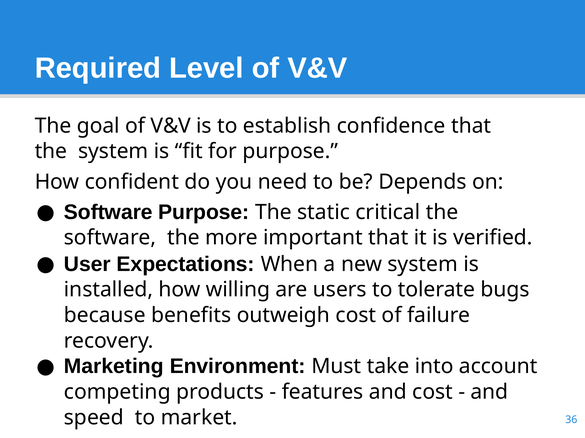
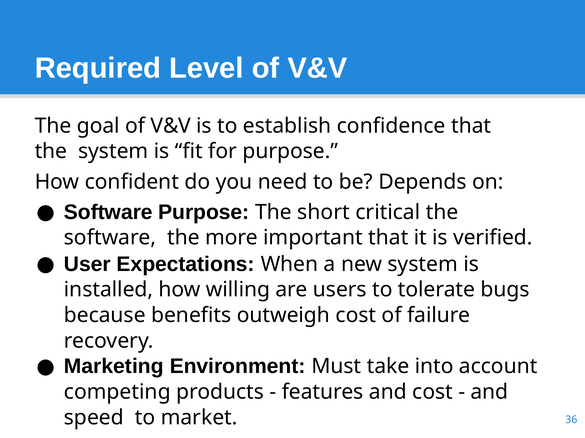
static: static -> short (324, 213)
